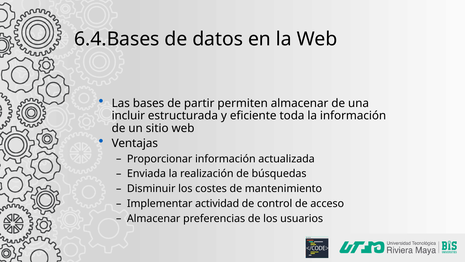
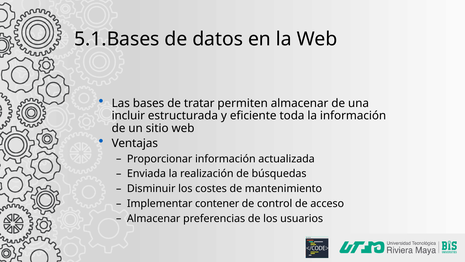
6.4.Bases: 6.4.Bases -> 5.1.Bases (117, 39)
partir: partir -> tratar (199, 103)
actividad: actividad -> contener (217, 203)
